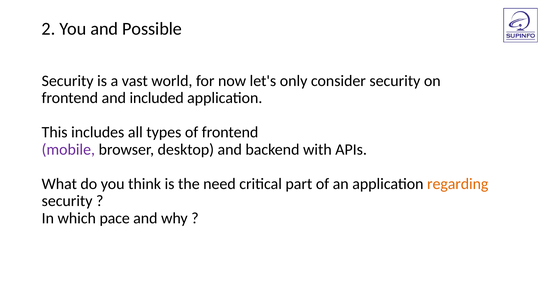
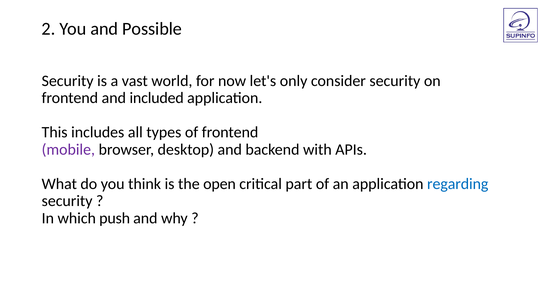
need: need -> open (220, 184)
regarding colour: orange -> blue (458, 184)
pace: pace -> push (115, 218)
